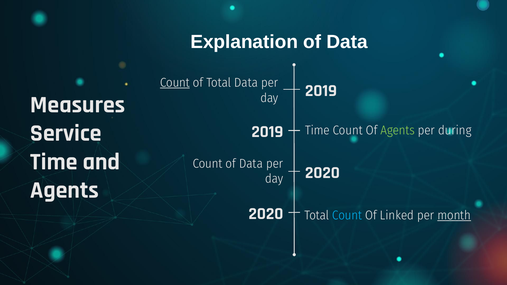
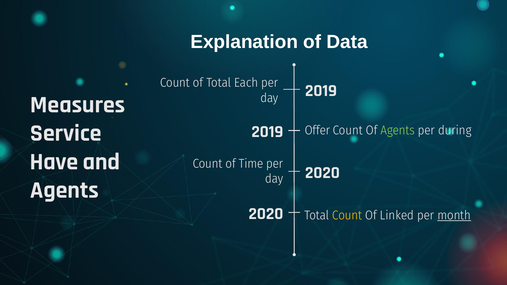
Count underline: present -> none (175, 83)
Total Data: Data -> Each (246, 83)
Time: Time -> Offer (317, 131)
Time: Time -> Have (54, 162)
Count of Data: Data -> Time (251, 164)
Count colour: light blue -> yellow (347, 215)
